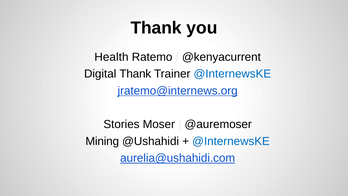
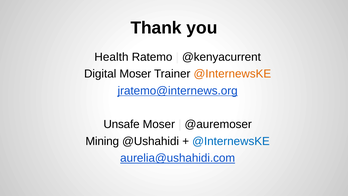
Digital Thank: Thank -> Moser (135, 74)
@InternewsKE colour: blue -> orange (232, 74)
Stories: Stories -> Unsafe (122, 124)
